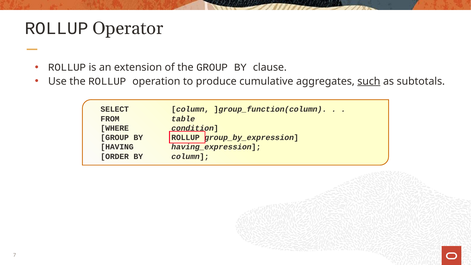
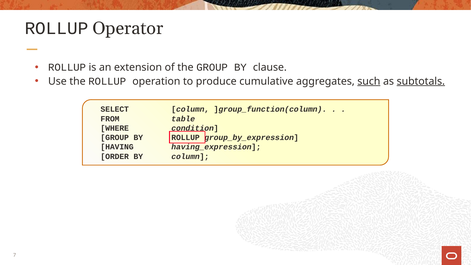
subtotals underline: none -> present (421, 81)
